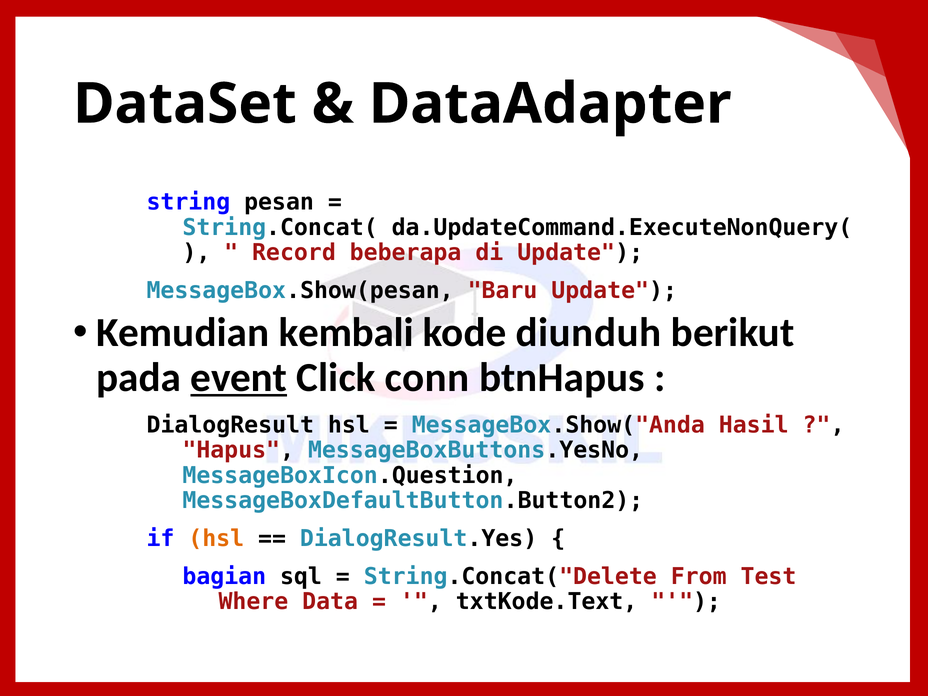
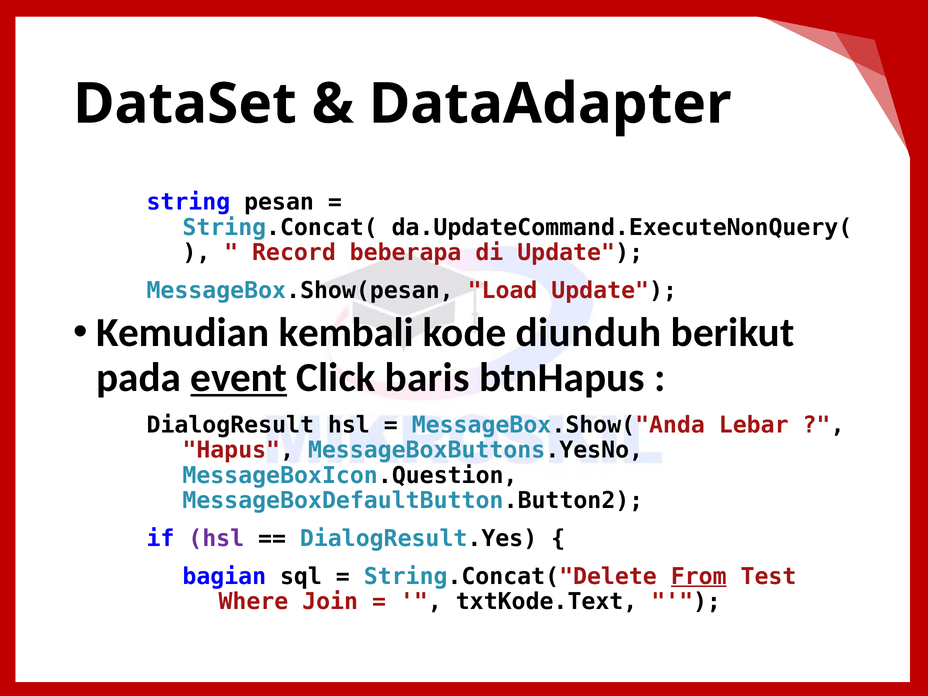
Baru: Baru -> Load (503, 290)
conn: conn -> baris (427, 377)
Hasil: Hasil -> Lebar (754, 425)
hsl colour: orange -> purple (216, 538)
From underline: none -> present (699, 576)
Data: Data -> Join (330, 601)
